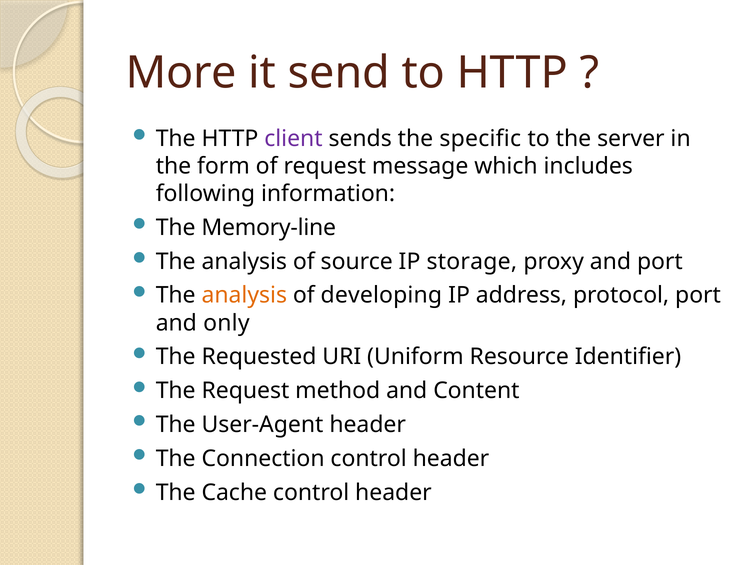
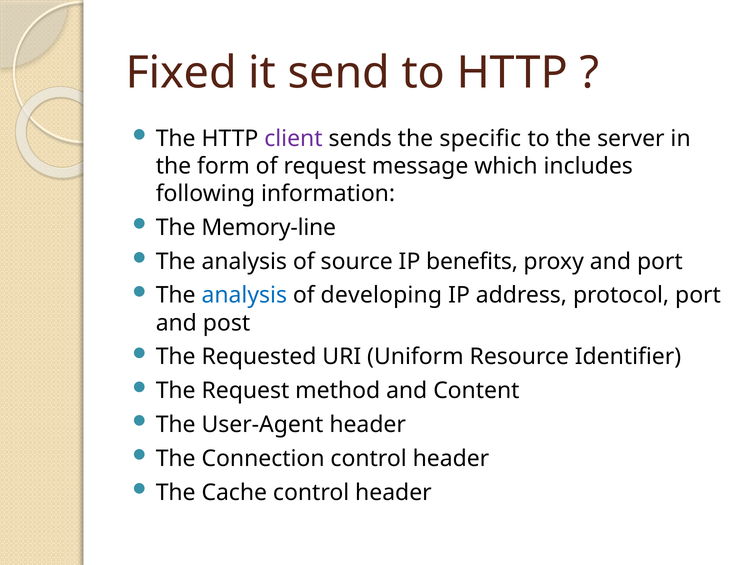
More: More -> Fixed (181, 73)
storage: storage -> benefits (472, 261)
analysis colour: orange -> blue (244, 295)
only: only -> post (227, 323)
